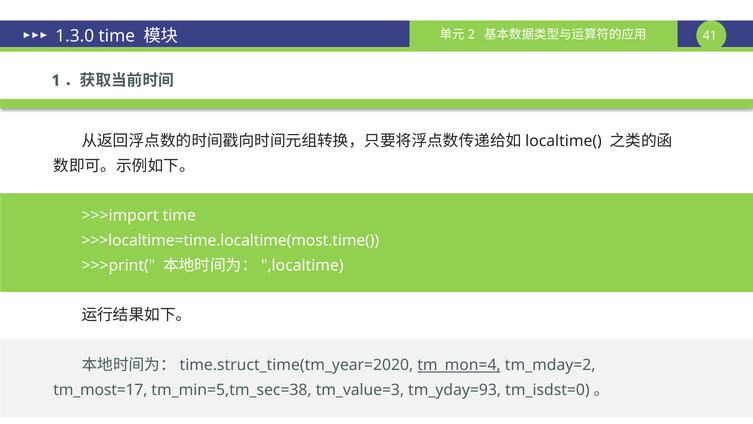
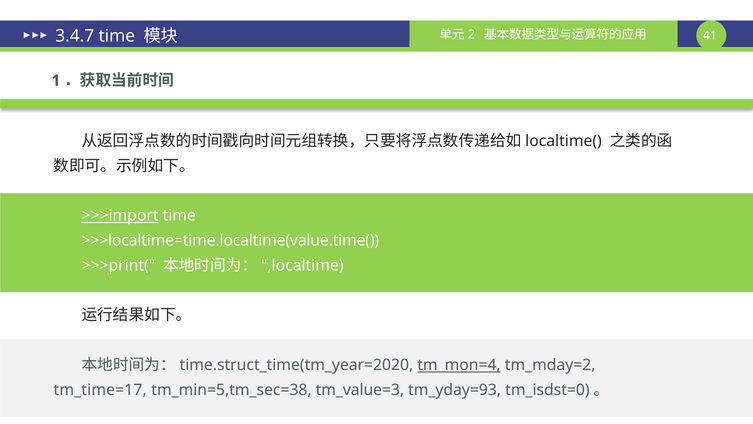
1.3.0: 1.3.0 -> 3.4.7 (75, 36)
>>>import underline: none -> present (120, 215)
>>>localtime=time.localtime(most.time(: >>>localtime=time.localtime(most.time( -> >>>localtime=time.localtime(value.time( (230, 240)
tm_most=17: tm_most=17 -> tm_time=17 (100, 389)
